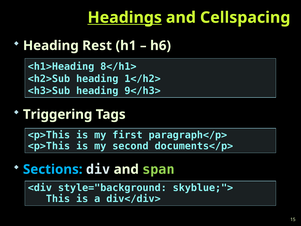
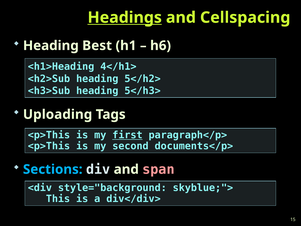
Rest: Rest -> Best (97, 46)
8</h1>: 8</h1> -> 4</h1> (118, 67)
1</h2>: 1</h2> -> 5</h2> (143, 79)
9</h3>: 9</h3> -> 5</h3> (143, 91)
Triggering: Triggering -> Uploading (58, 114)
first underline: none -> present (127, 135)
span colour: light green -> pink (158, 169)
